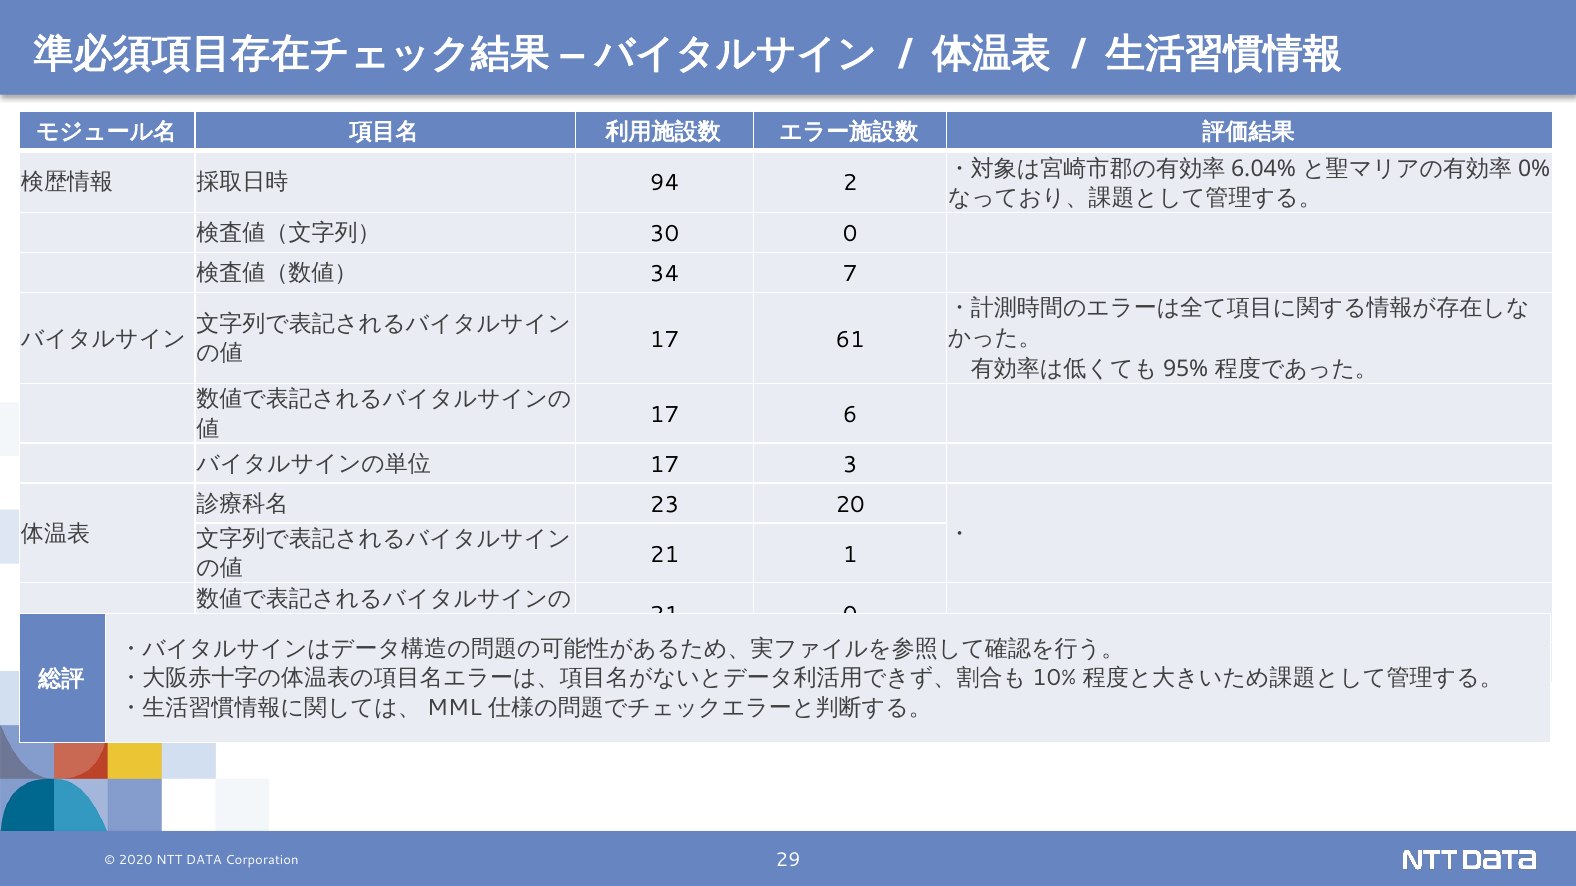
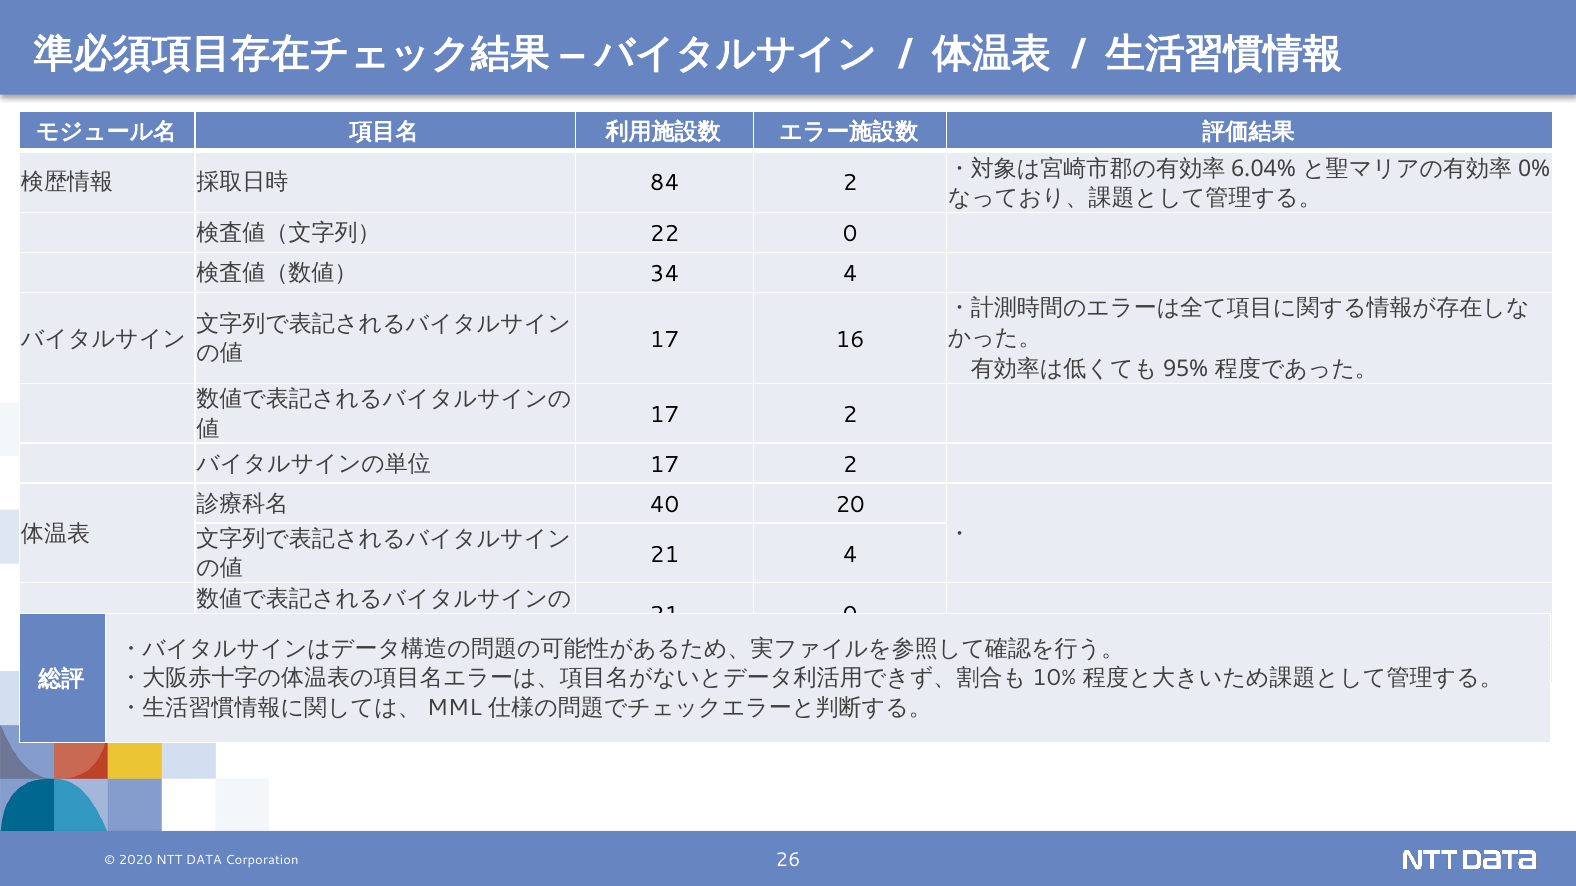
94: 94 -> 84 (665, 183)
30: 30 -> 22 (665, 234)
34 7: 7 -> 4 (850, 274)
61: 61 -> 16 (850, 340)
6: 6 -> 2 (850, 415)
3: 3 -> 2 (850, 465)
23: 23 -> 40 (665, 505)
21 1: 1 -> 4 (850, 555)
29: 29 -> 26 (788, 860)
